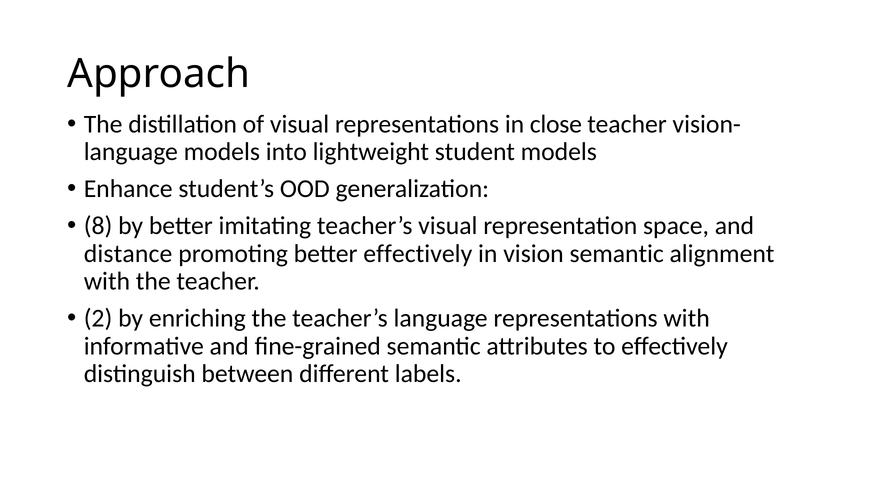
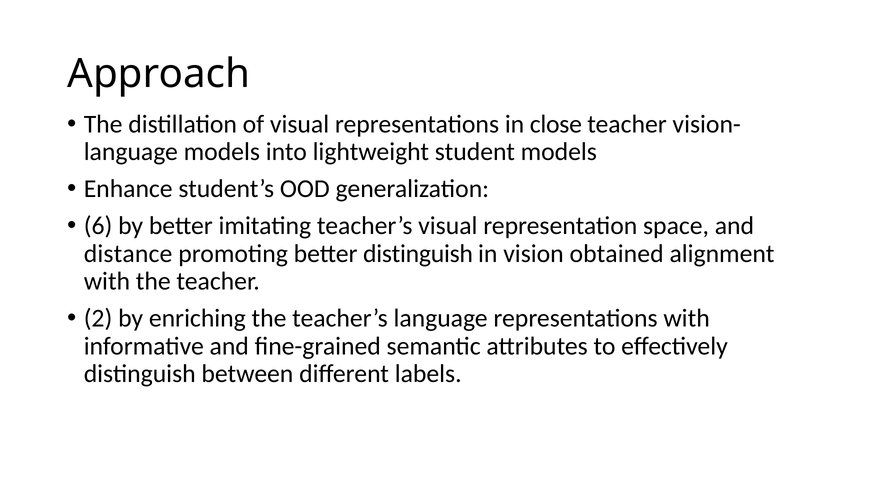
8: 8 -> 6 (98, 226)
better effectively: effectively -> distinguish (418, 254)
vision semantic: semantic -> obtained (617, 254)
